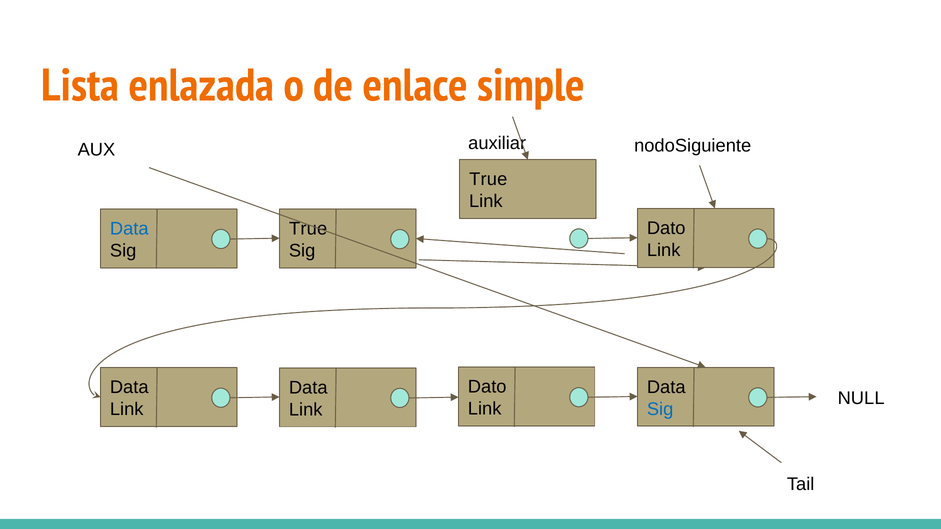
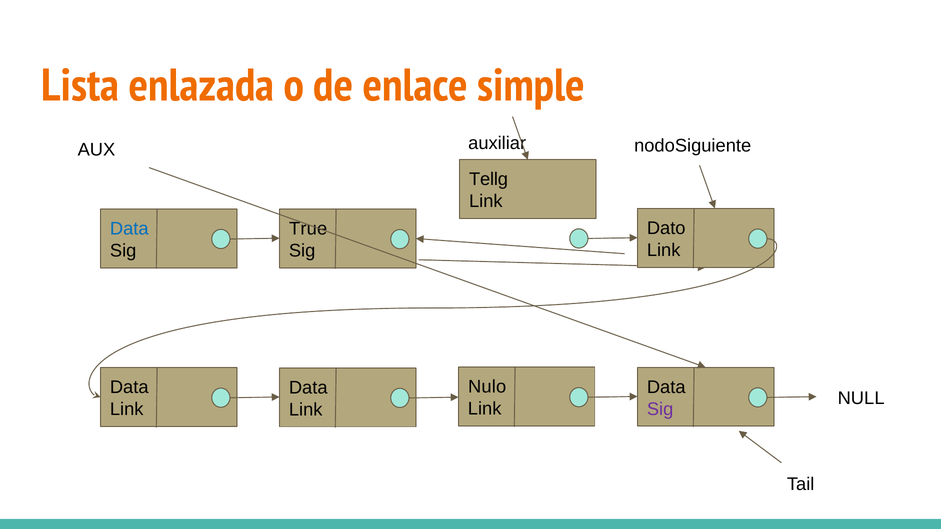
True: True -> Tellg (488, 180)
Dato: Dato -> Nulo (487, 387)
Sig colour: blue -> purple (660, 409)
